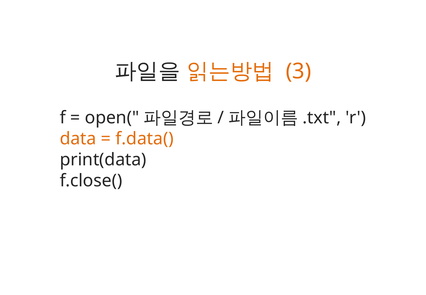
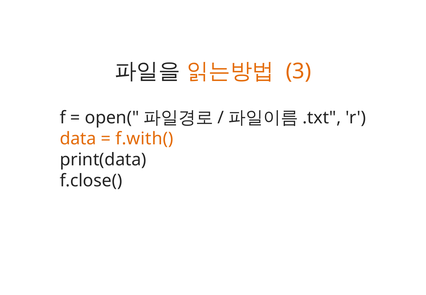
f.data(: f.data( -> f.with( (144, 139)
